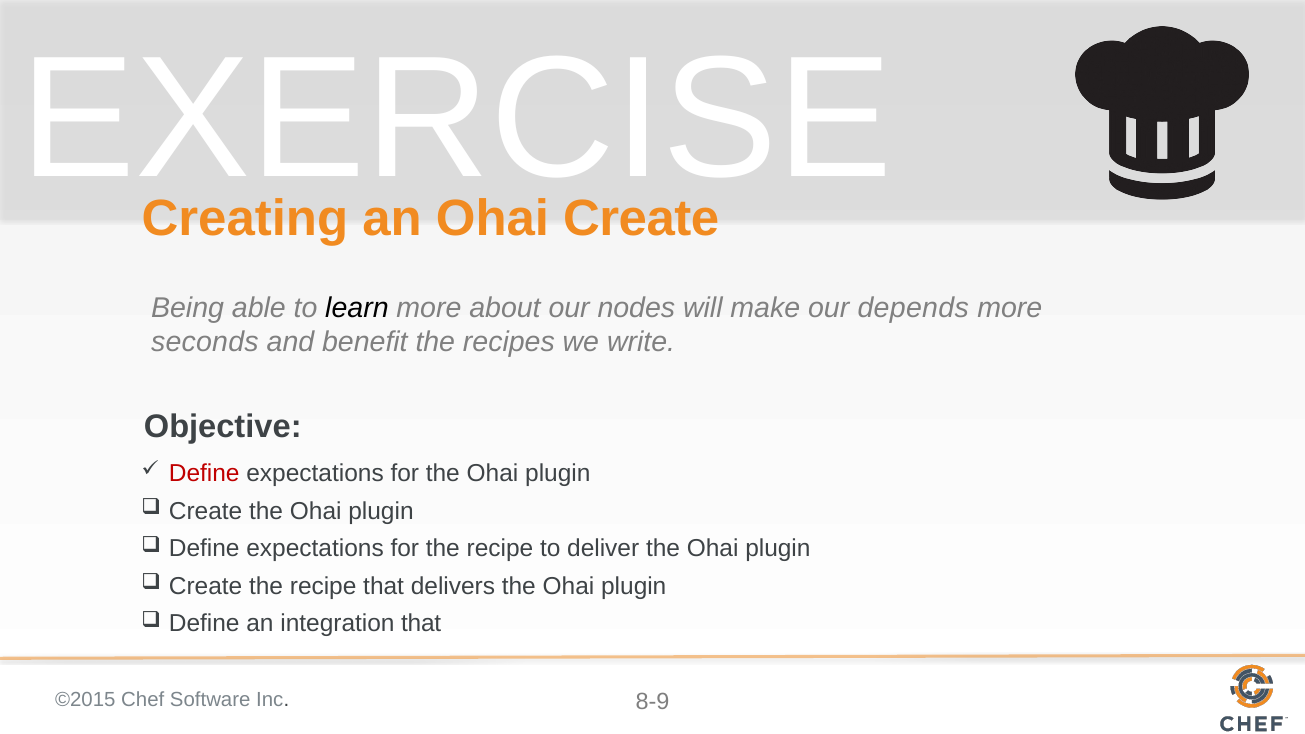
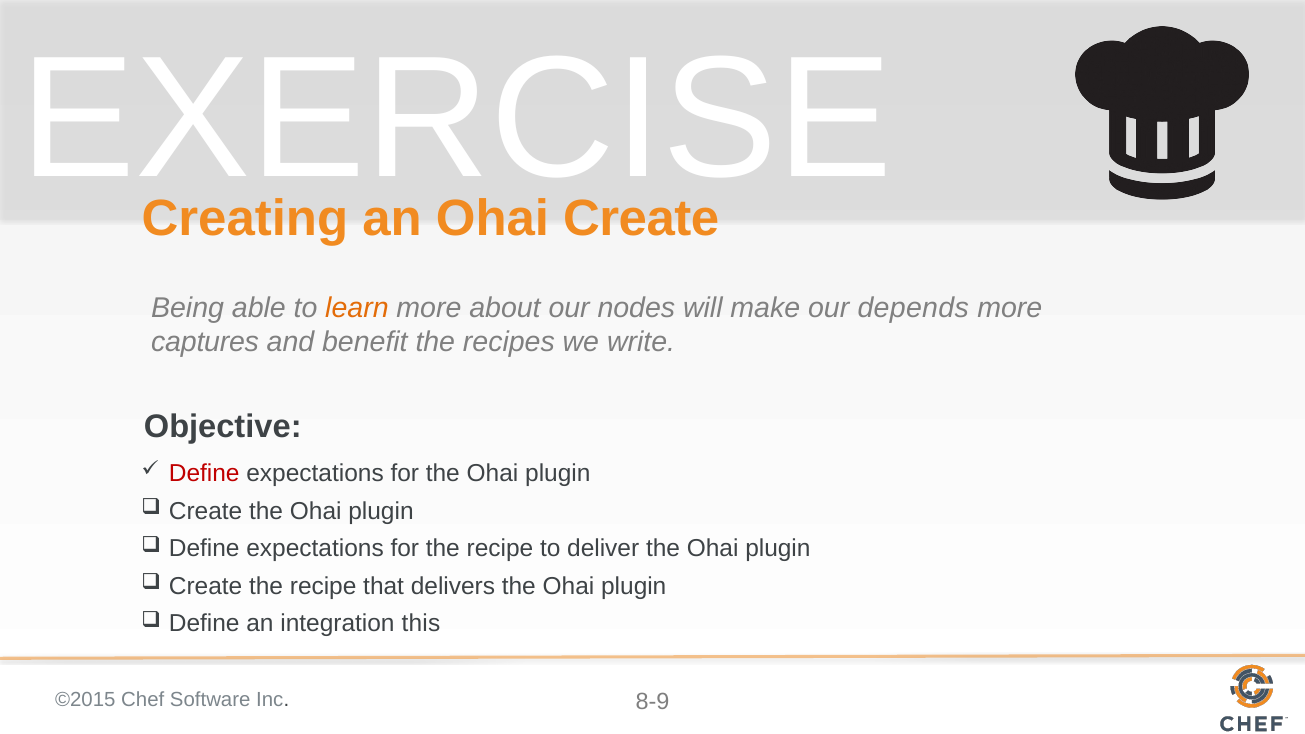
learn colour: black -> orange (357, 308)
seconds: seconds -> captures (205, 342)
integration that: that -> this (421, 624)
